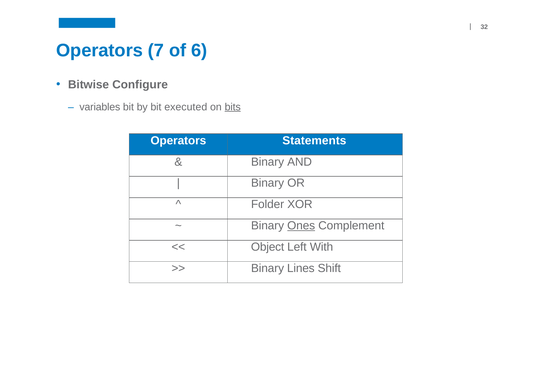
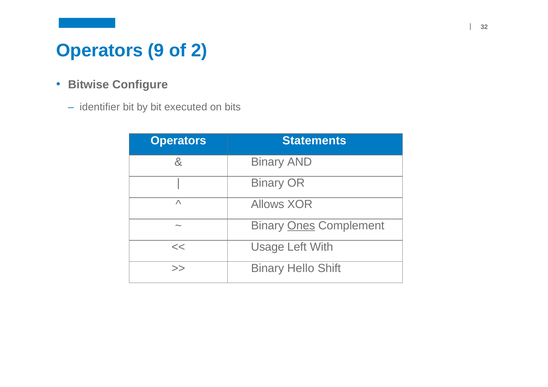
7: 7 -> 9 (156, 51)
6: 6 -> 2 (199, 51)
variables: variables -> identifier (100, 107)
bits underline: present -> none (233, 107)
Folder: Folder -> Allows (268, 205)
Object: Object -> Usage (268, 247)
Lines: Lines -> Hello (301, 268)
